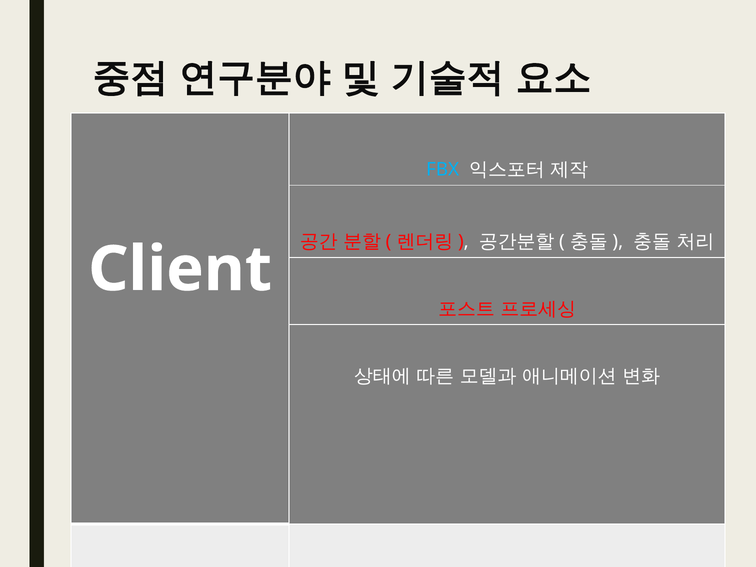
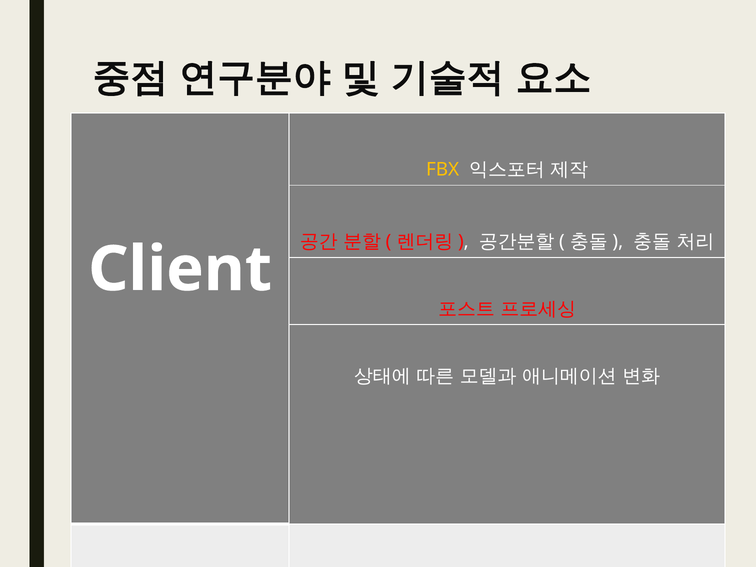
FBX colour: light blue -> yellow (443, 170)
